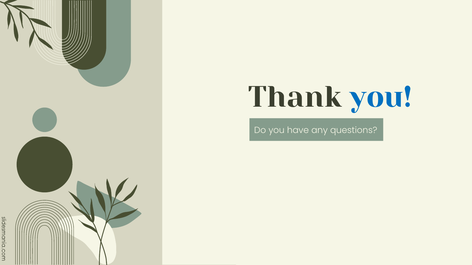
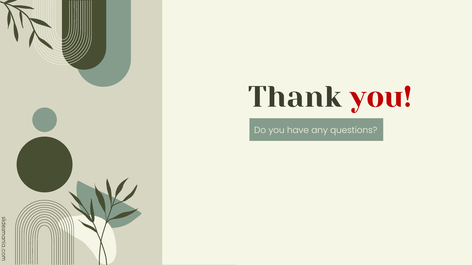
you colour: blue -> red (381, 97)
